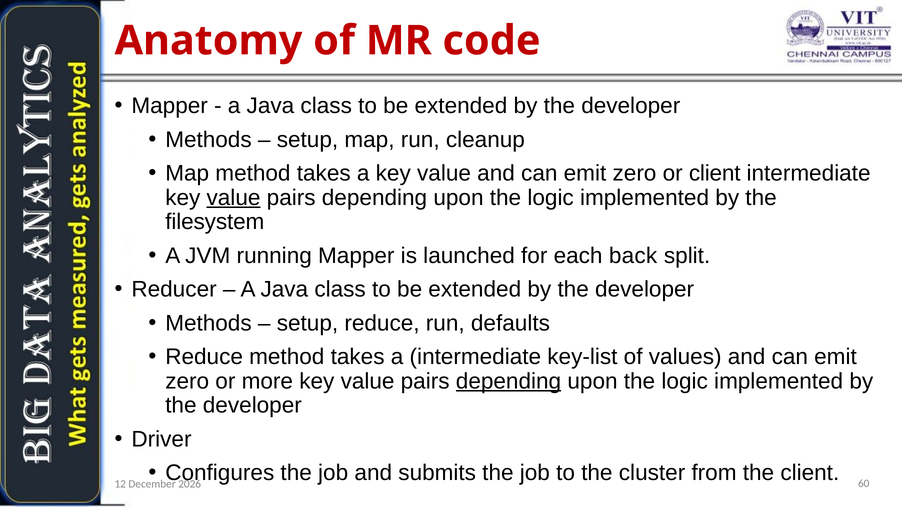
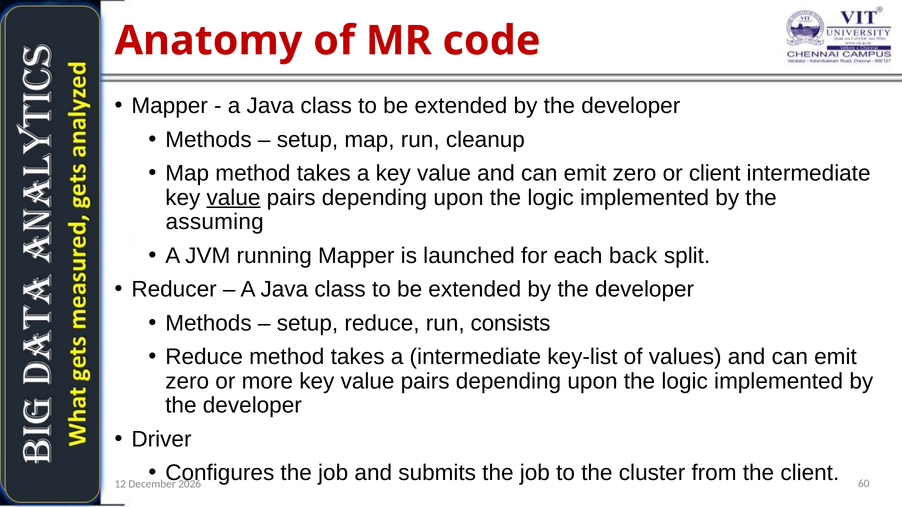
filesystem: filesystem -> assuming (215, 222)
defaults: defaults -> consists (511, 323)
depending underline: present -> none (509, 381)
